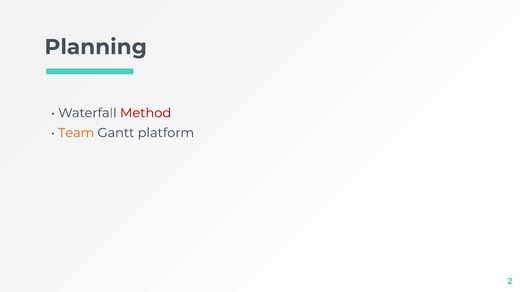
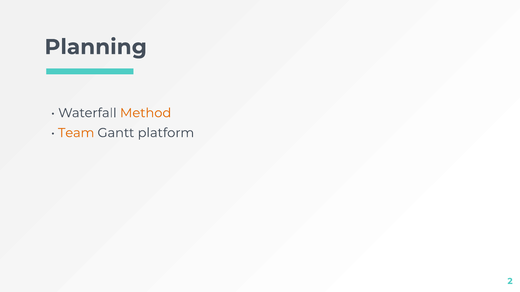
Method colour: red -> orange (146, 113)
